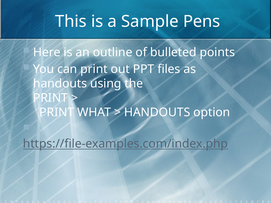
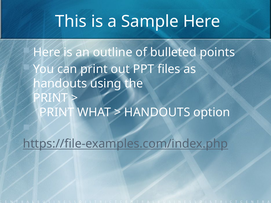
Sample Pens: Pens -> Here (202, 21)
